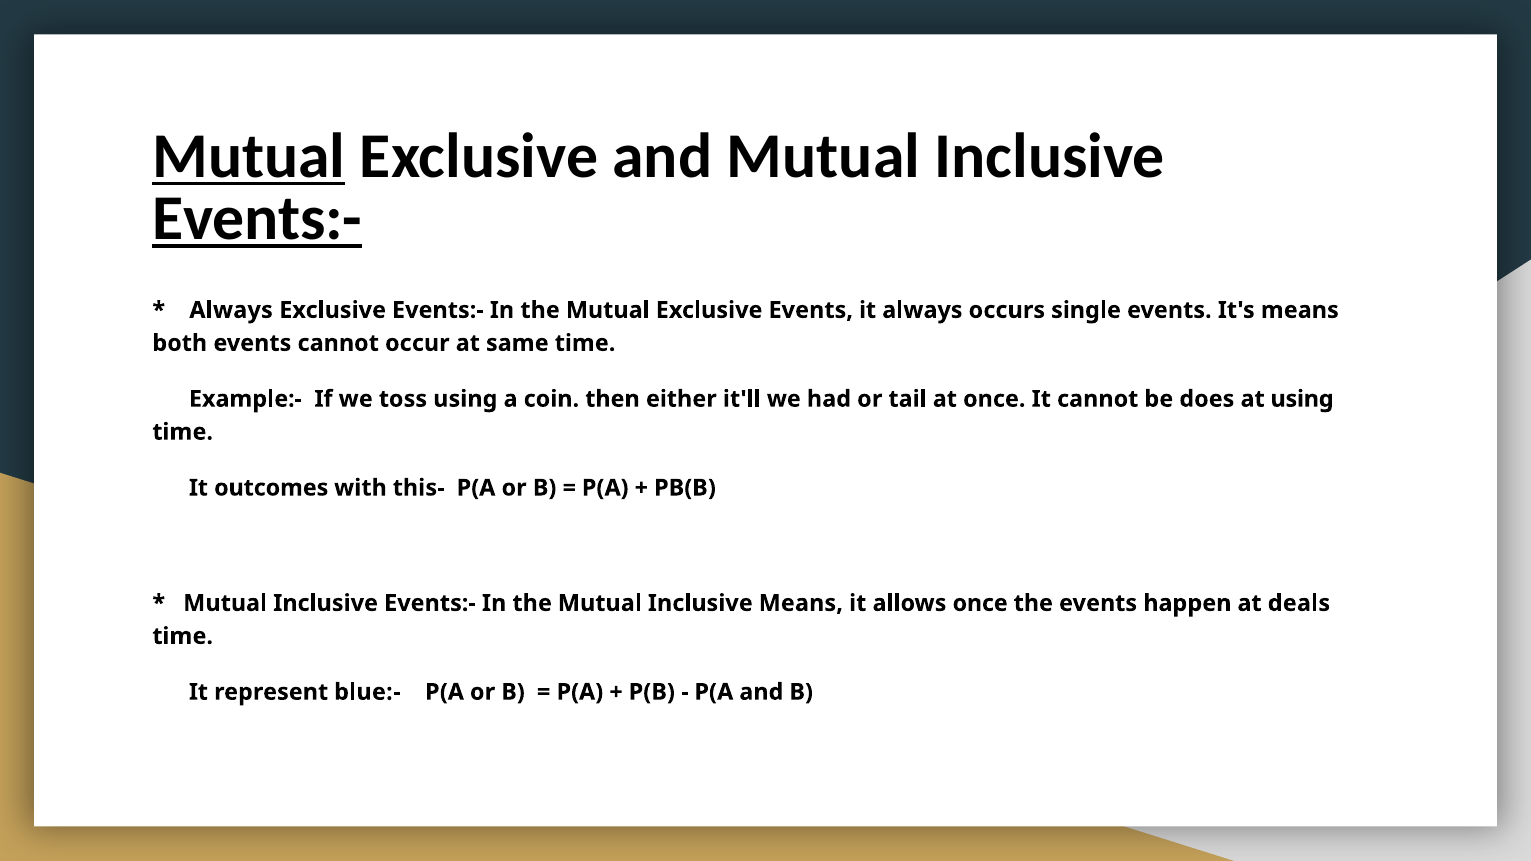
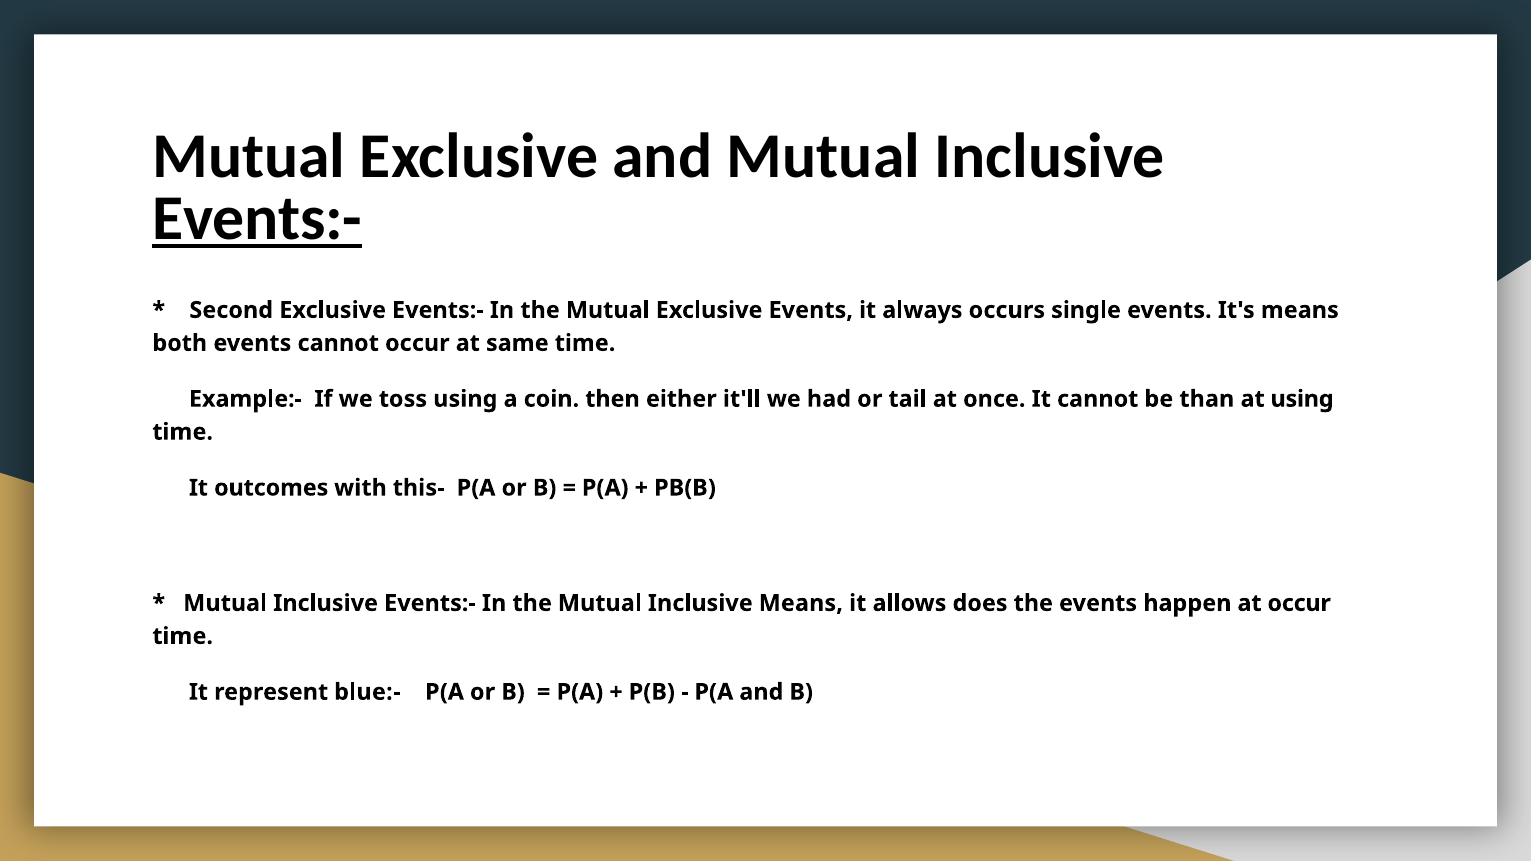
Mutual underline: present -> none (249, 156)
Always: Always -> Second (231, 310)
does: does -> than (1207, 399)
allows once: once -> does (980, 603)
at deals: deals -> occur (1299, 603)
